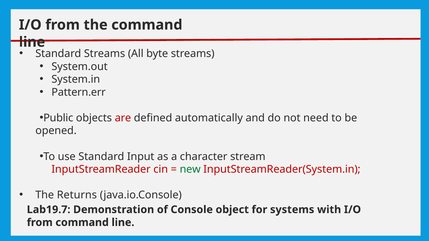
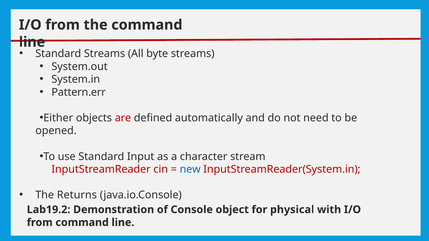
Public: Public -> Either (58, 118)
new colour: green -> blue (190, 170)
Lab19.7: Lab19.7 -> Lab19.2 (49, 210)
systems: systems -> physical (292, 210)
